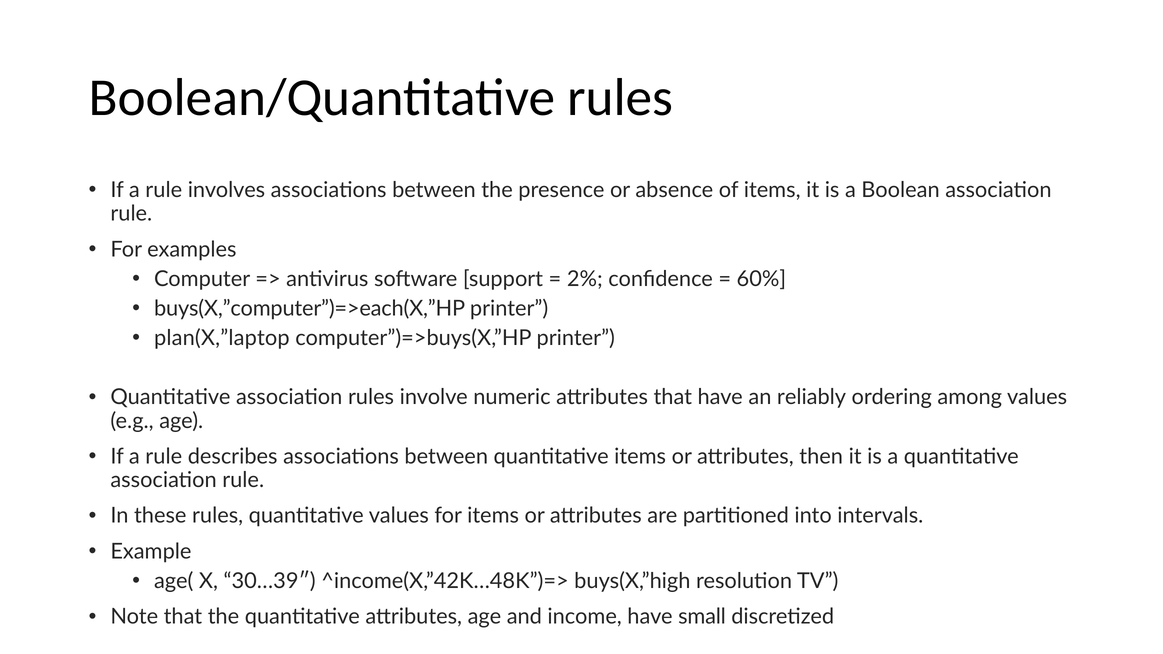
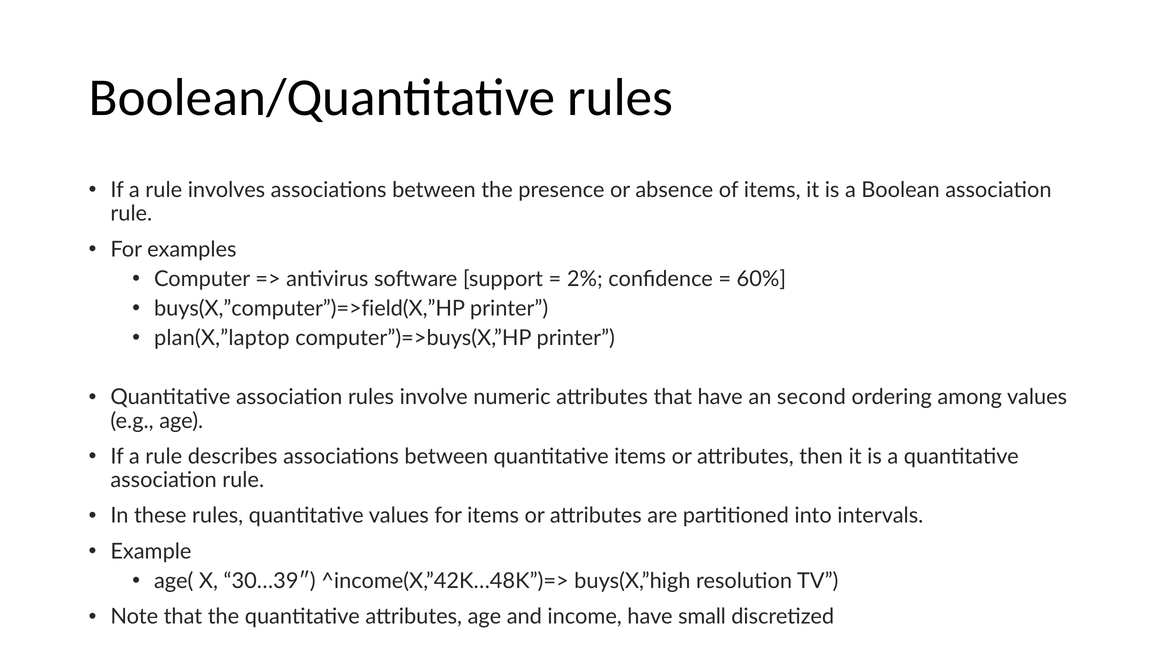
buys(X,”computer”)=>each(X,”HP: buys(X,”computer”)=>each(X,”HP -> buys(X,”computer”)=>field(X,”HP (310, 309)
reliably: reliably -> second (811, 397)
